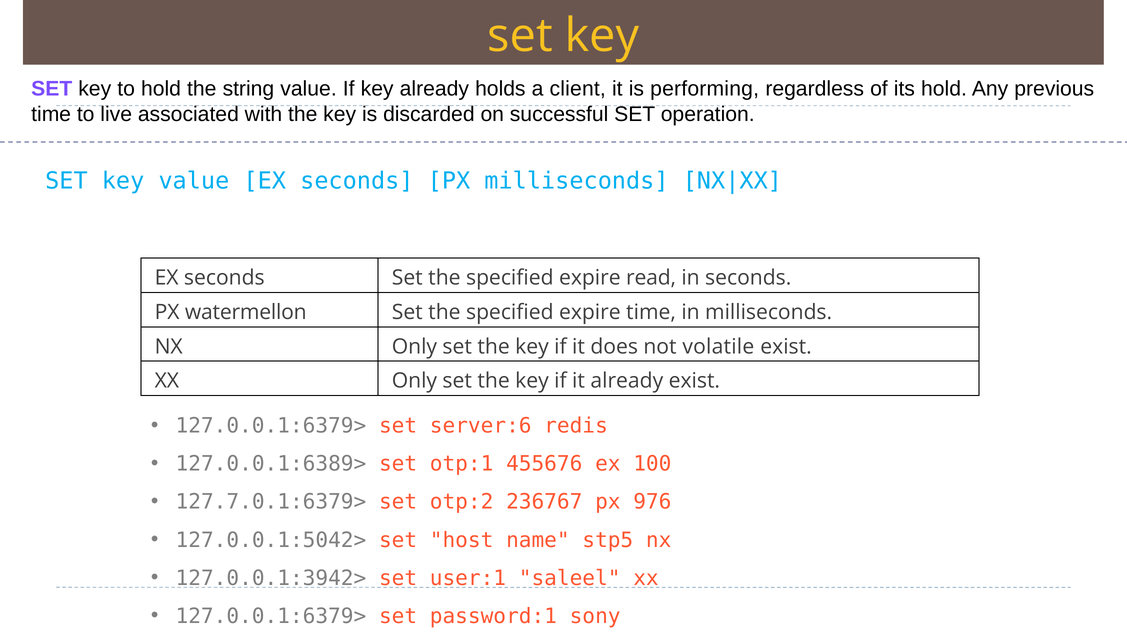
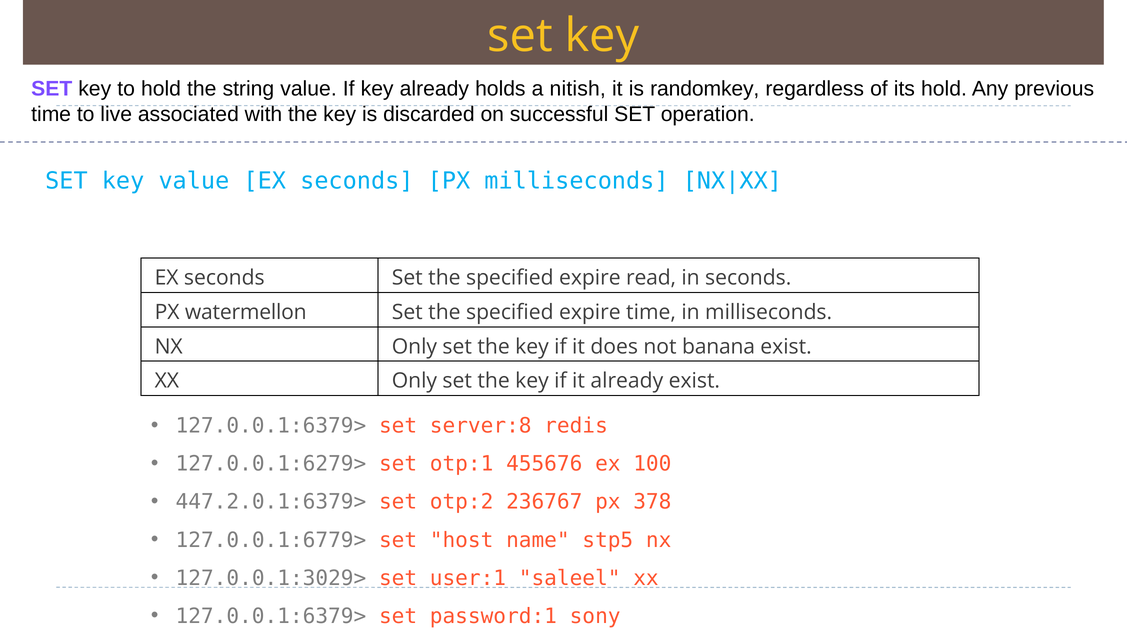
client: client -> nitish (578, 89)
performing: performing -> randomkey (705, 89)
volatile: volatile -> banana (719, 347)
server:6: server:6 -> server:8 (481, 426)
127.0.0.1:6389>: 127.0.0.1:6389> -> 127.0.0.1:6279> (271, 464)
127.7.0.1:6379>: 127.7.0.1:6379> -> 447.2.0.1:6379> (271, 502)
976: 976 -> 378 (652, 502)
127.0.0.1:5042>: 127.0.0.1:5042> -> 127.0.0.1:6779> (271, 540)
127.0.0.1:3942>: 127.0.0.1:3942> -> 127.0.0.1:3029> (271, 578)
